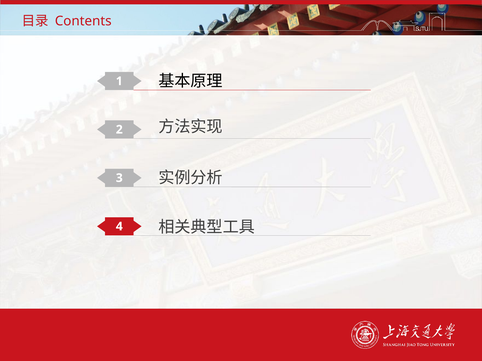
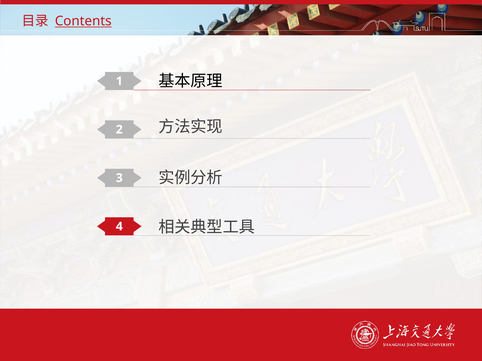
Contents underline: none -> present (83, 21)
